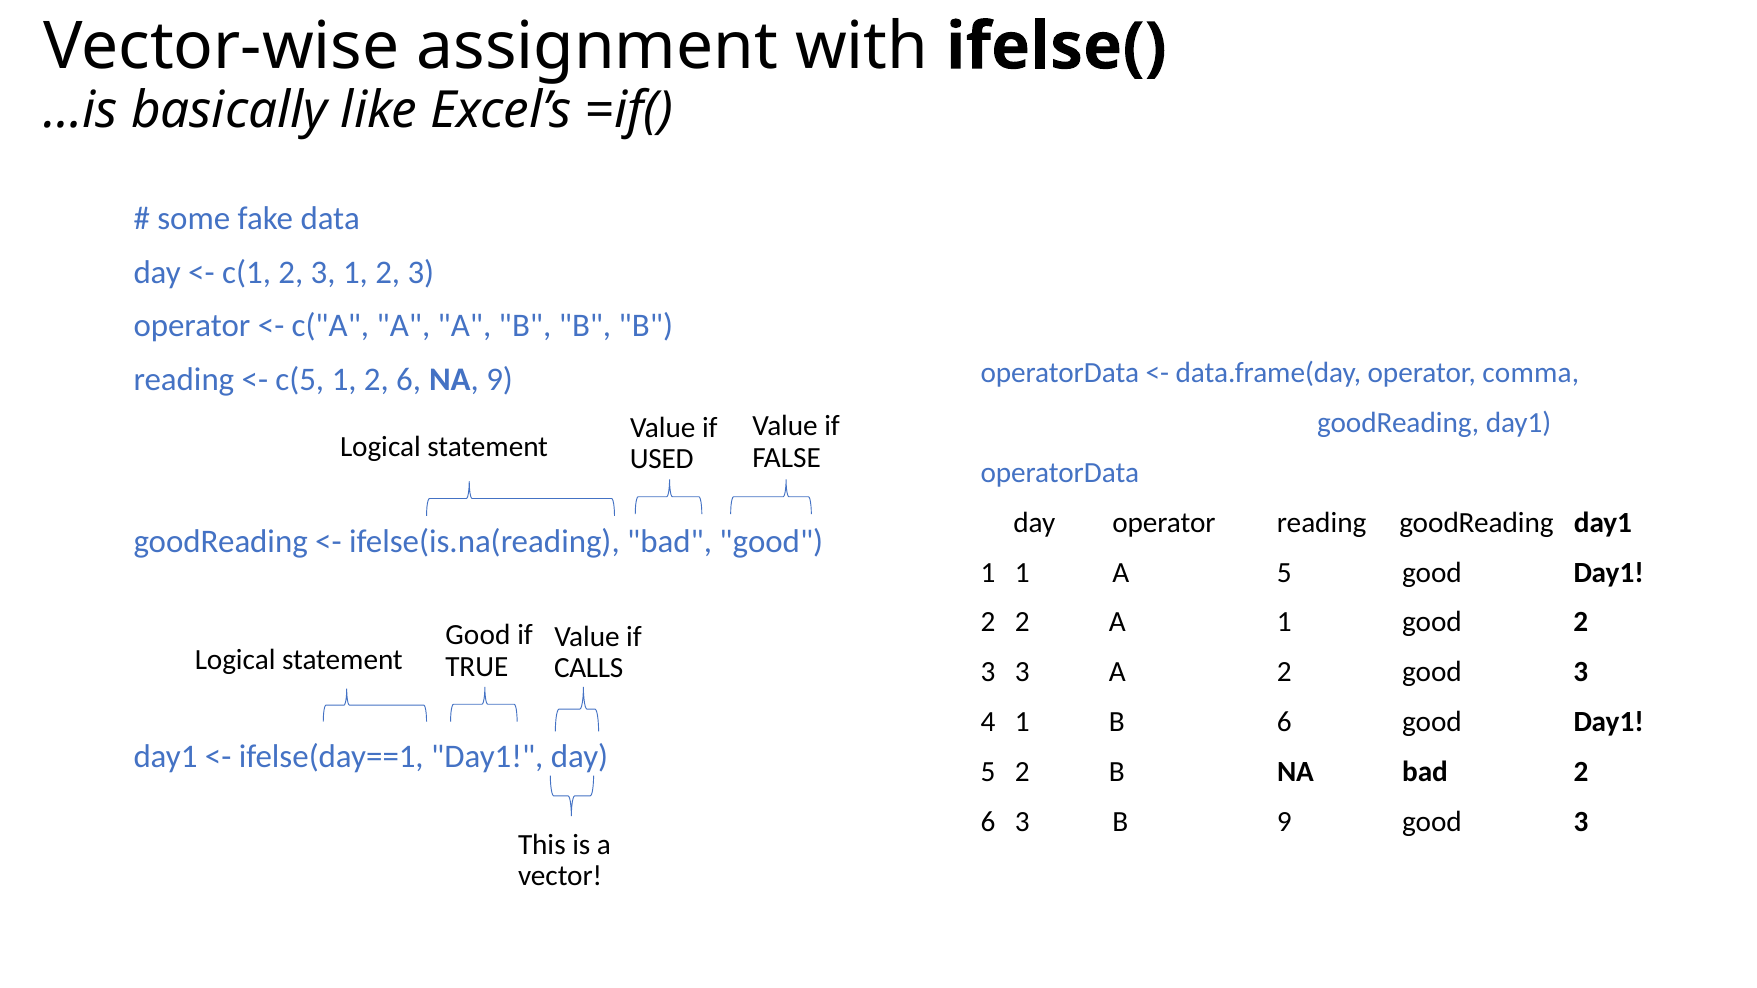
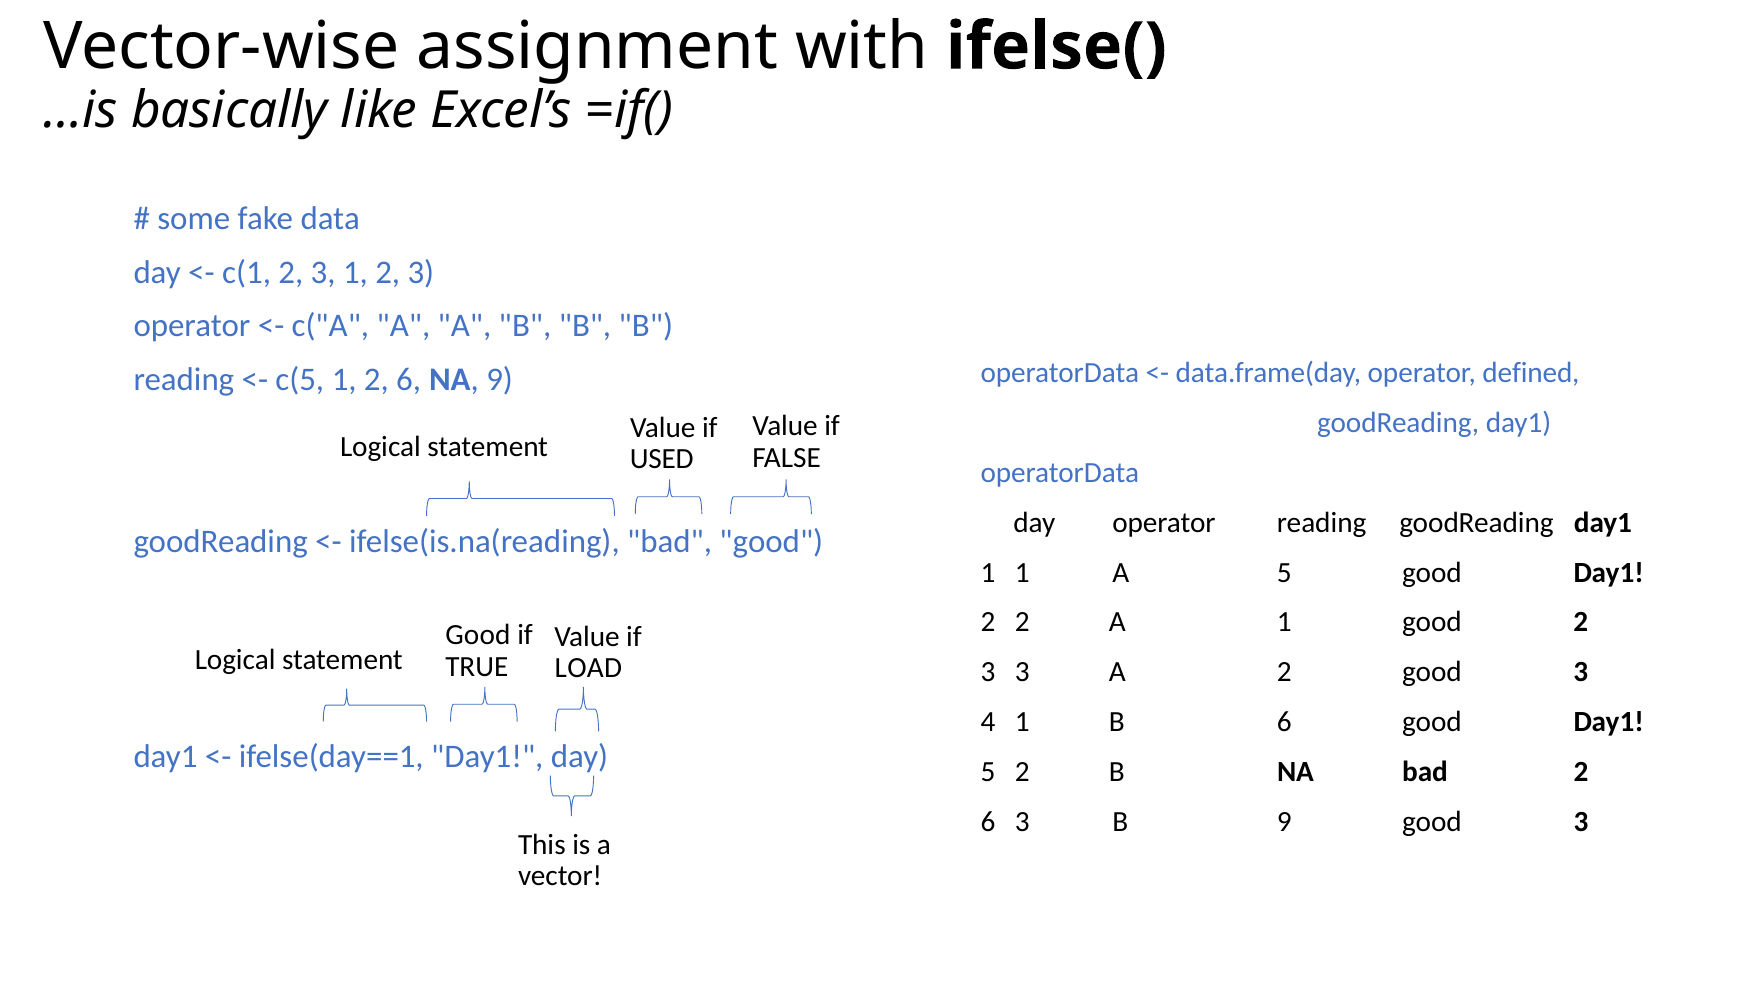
comma: comma -> defined (1531, 373)
CALLS: CALLS -> LOAD (588, 668)
